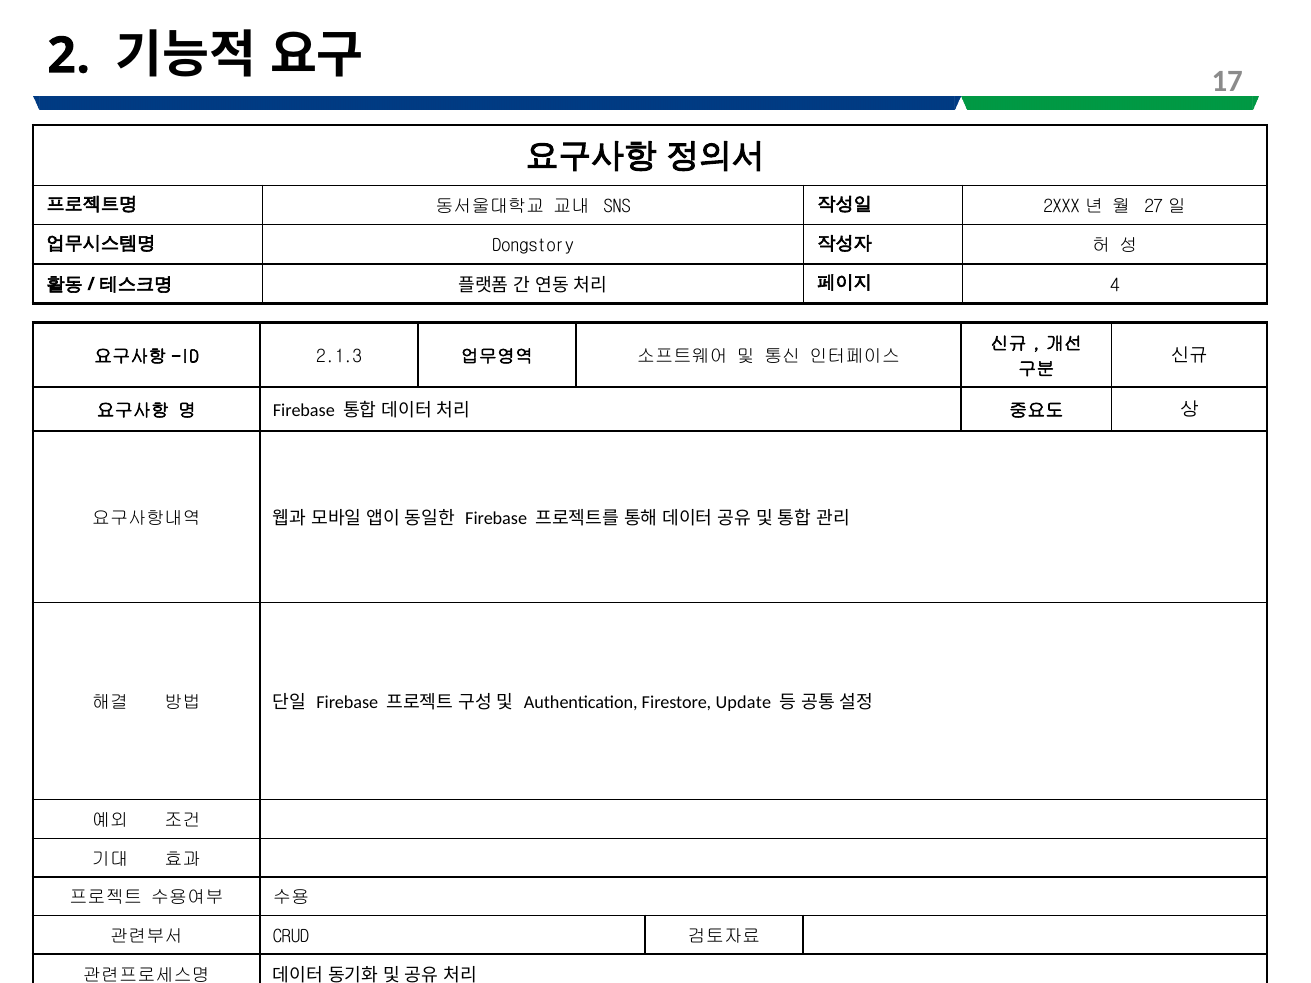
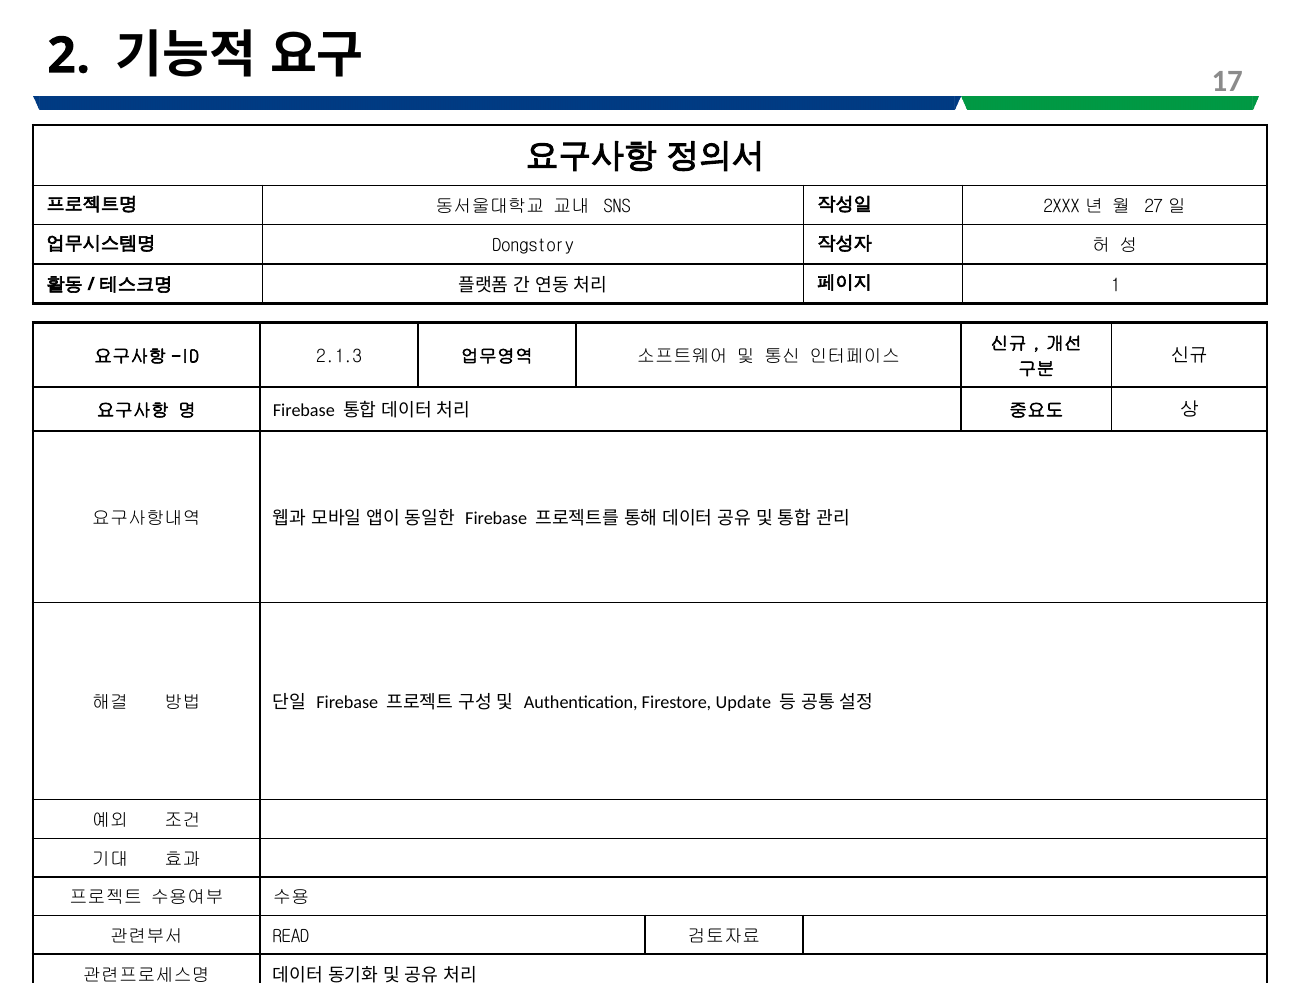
4: 4 -> 1 (1115, 285)
CRUD: CRUD -> READ (291, 937)
